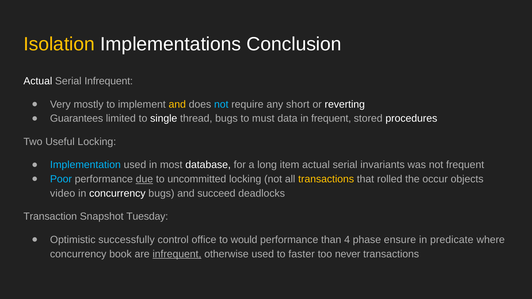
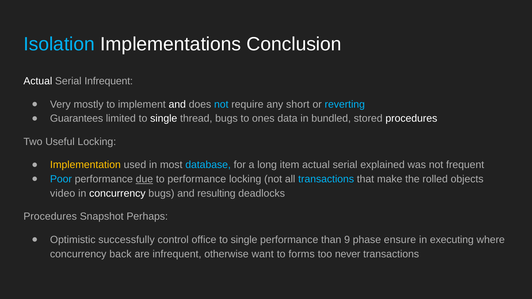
Isolation colour: yellow -> light blue (59, 44)
and colour: yellow -> white (177, 104)
reverting colour: white -> light blue (345, 104)
must: must -> ones (263, 119)
in frequent: frequent -> bundled (331, 119)
Implementation colour: light blue -> yellow (85, 165)
database colour: white -> light blue (208, 165)
invariants: invariants -> explained (383, 165)
to uncommitted: uncommitted -> performance (197, 179)
transactions colour: yellow -> light blue (326, 179)
rolled: rolled -> make (390, 179)
occur: occur -> rolled (435, 179)
succeed: succeed -> resulting (216, 194)
Transaction: Transaction -> Procedures (50, 217)
Tuesday: Tuesday -> Perhaps (147, 217)
would: would -> single (244, 240)
4: 4 -> 9 (347, 240)
predicate: predicate -> executing (452, 240)
book: book -> back (120, 254)
infrequent underline: present -> none (177, 254)
otherwise used: used -> want (263, 254)
faster: faster -> forms (302, 254)
